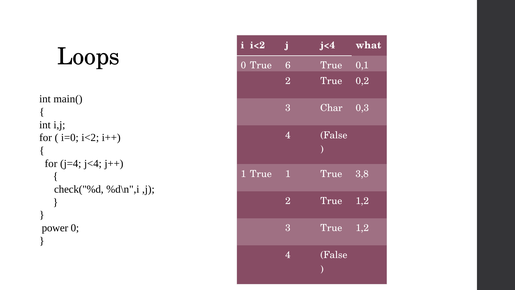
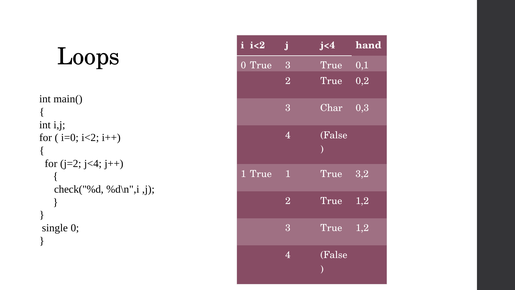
what: what -> hand (368, 45)
True 6: 6 -> 3 (288, 65)
j=4: j=4 -> j=2 (71, 163)
3,8: 3,8 -> 3,2 (362, 174)
power: power -> single (55, 228)
